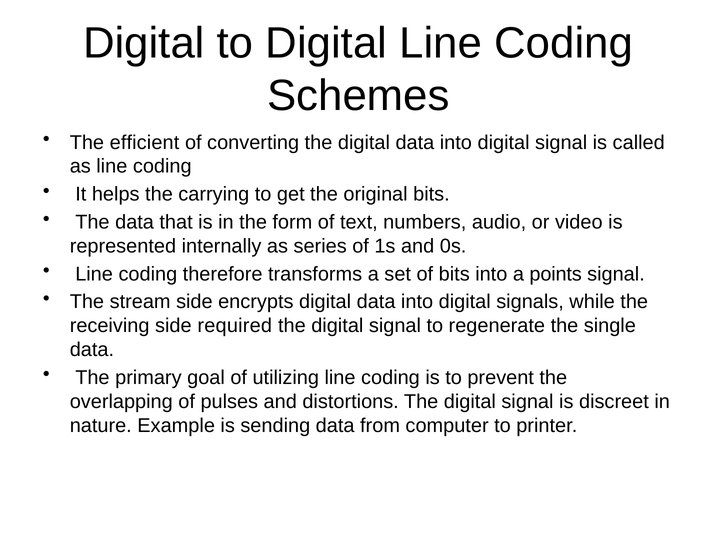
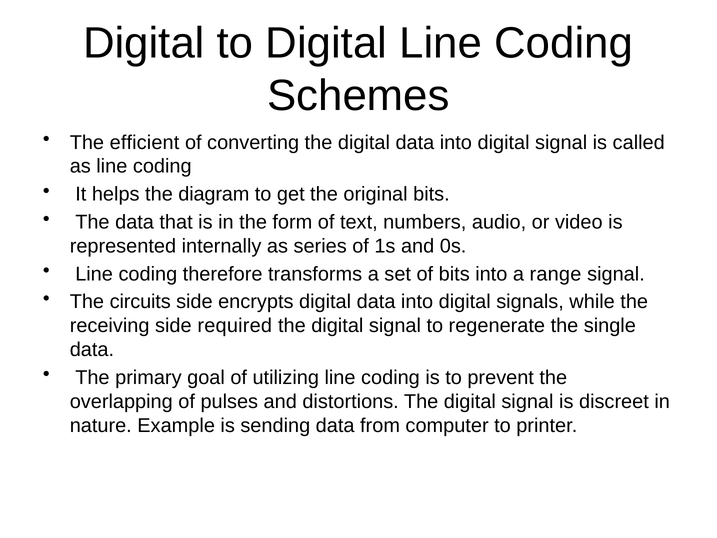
carrying: carrying -> diagram (214, 194)
points: points -> range (555, 274)
stream: stream -> circuits (140, 302)
